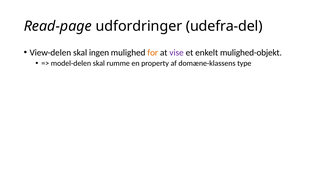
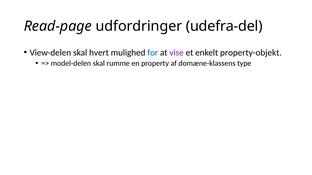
ingen: ingen -> hvert (99, 53)
for colour: orange -> blue (153, 53)
mulighed-objekt: mulighed-objekt -> property-objekt (251, 53)
